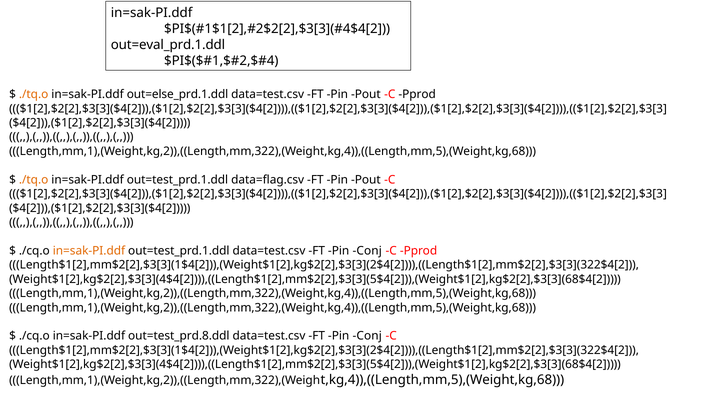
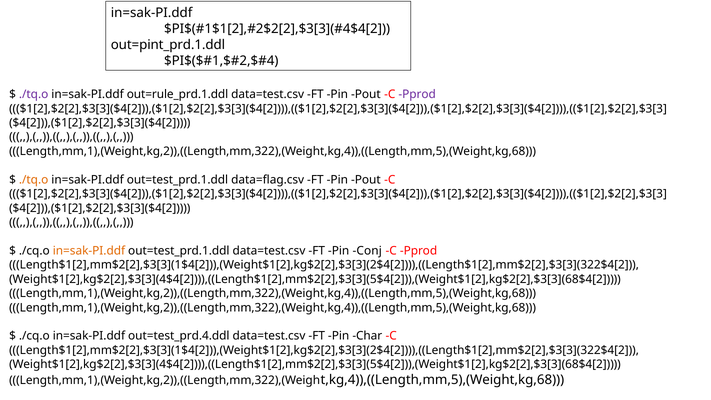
out=eval_prd.1.ddl: out=eval_prd.1.ddl -> out=pint_prd.1.ddl (168, 45)
./tq.o colour: orange -> purple (34, 94)
out=else_prd.1.ddl: out=else_prd.1.ddl -> out=rule_prd.1.ddl (178, 94)
Pprod colour: black -> purple (417, 94)
out=test_prd.8.ddl: out=test_prd.8.ddl -> out=test_prd.4.ddl (179, 336)
Conj: Conj -> Char (367, 336)
